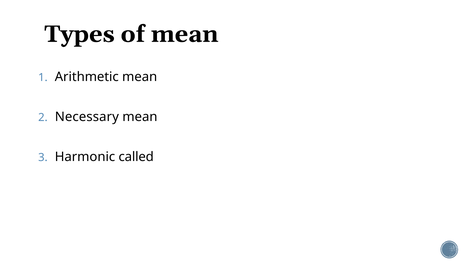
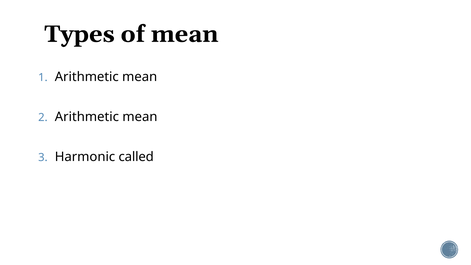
Necessary: Necessary -> Arithmetic (87, 117)
